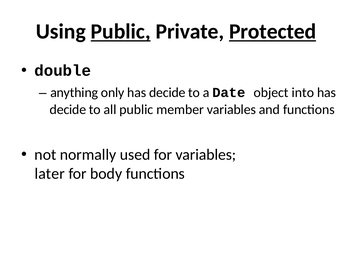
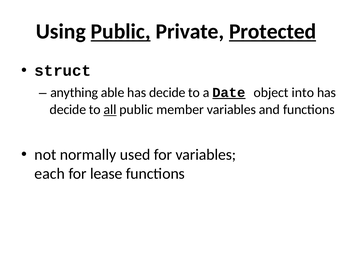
double: double -> struct (63, 71)
only: only -> able (113, 92)
Date underline: none -> present (229, 92)
all underline: none -> present (110, 109)
later: later -> each (50, 173)
body: body -> lease (106, 173)
